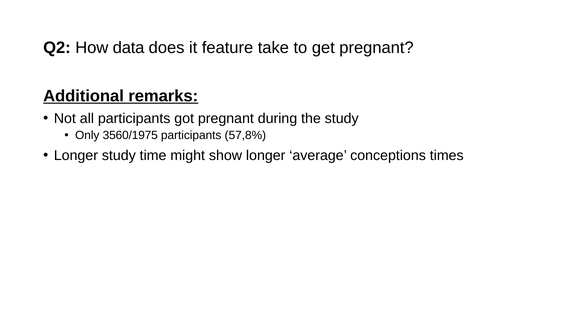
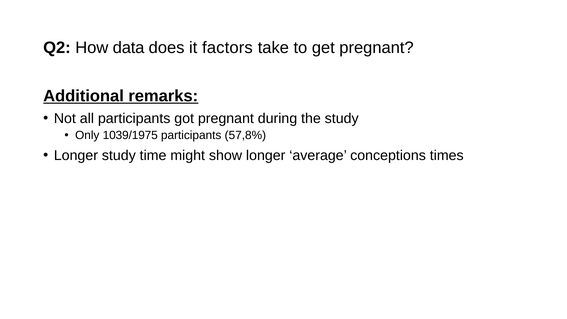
feature: feature -> factors (227, 48)
3560/1975: 3560/1975 -> 1039/1975 (130, 135)
